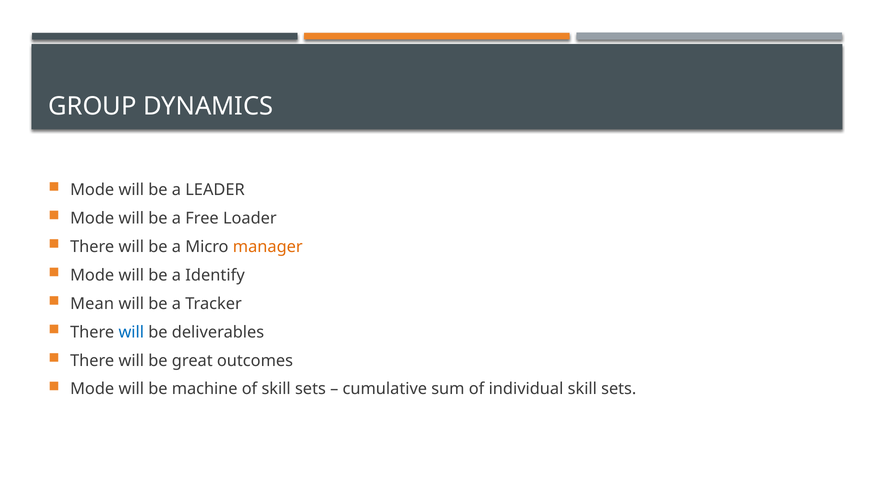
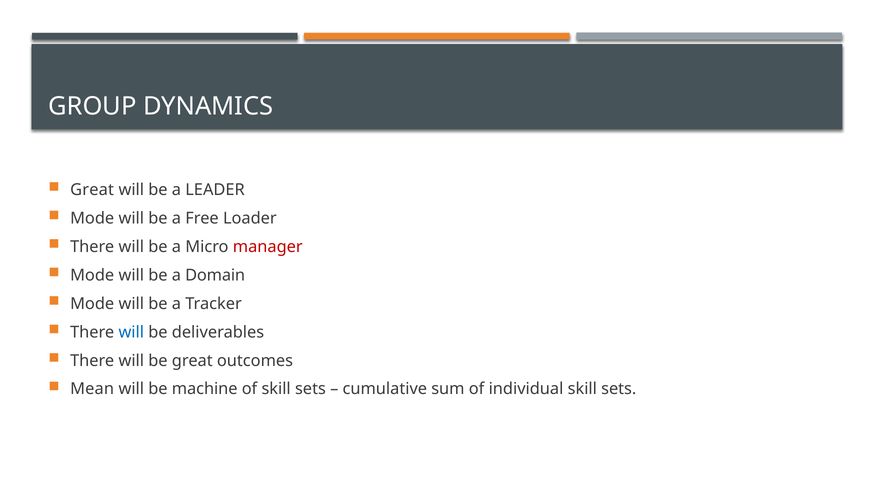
Mode: Mode -> Great (92, 190)
manager colour: orange -> red (268, 247)
Identify: Identify -> Domain (215, 275)
Mean: Mean -> Mode (92, 303)
Mode: Mode -> Mean (92, 389)
